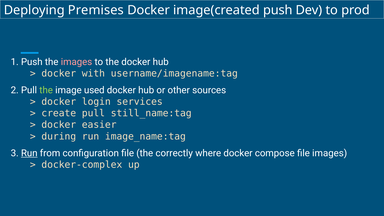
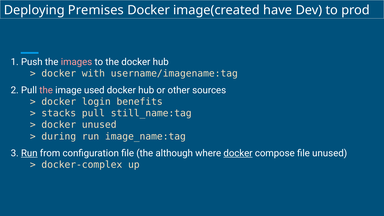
image(created push: push -> have (278, 10)
the colour: light green -> pink (46, 90)
services: services -> benefits (140, 102)
create: create -> stacks (59, 113)
docker easier: easier -> unused (99, 125)
correctly: correctly -> although (174, 153)
docker underline: none -> present (238, 153)
file images: images -> unused (330, 153)
